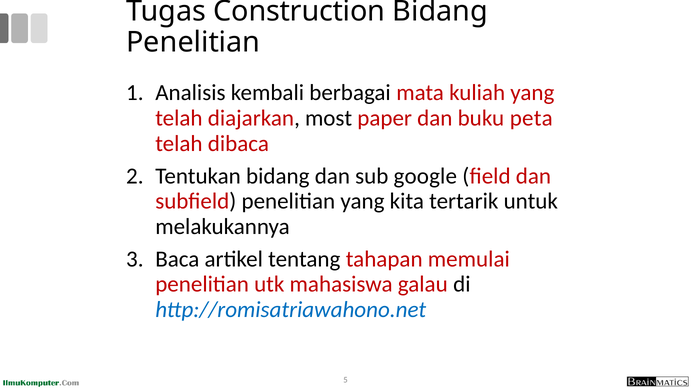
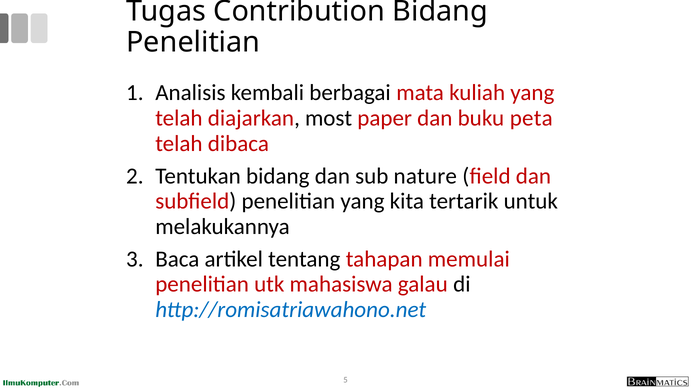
Construction: Construction -> Contribution (299, 11)
google: google -> nature (425, 176)
